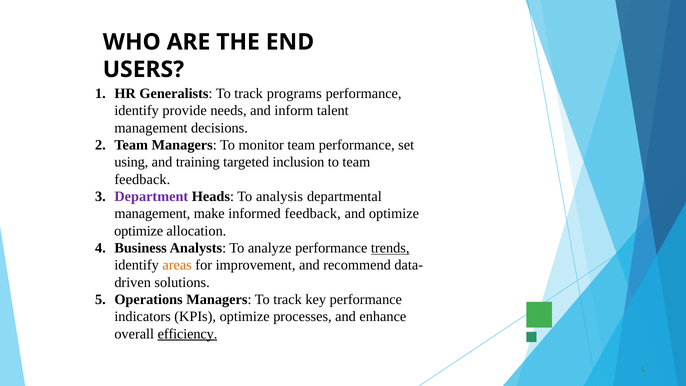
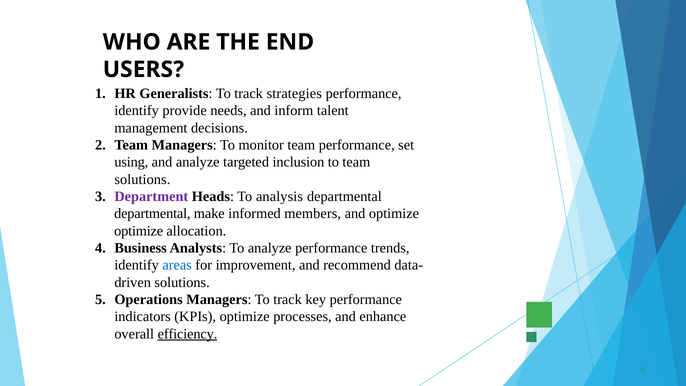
programs: programs -> strategies (294, 94)
and training: training -> analyze (198, 162)
feedback: feedback -> solutions (142, 179)
management: management -> departmental (152, 214)
informed feedback: feedback -> members (313, 214)
trends underline: present -> none (390, 248)
areas colour: orange -> blue (177, 265)
